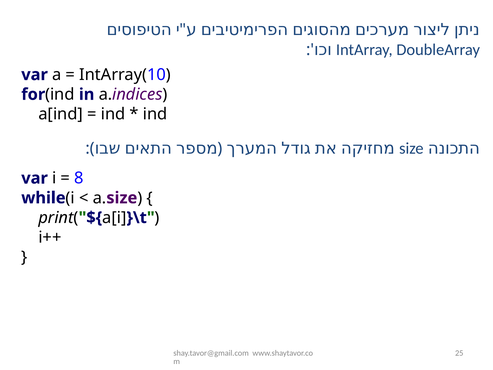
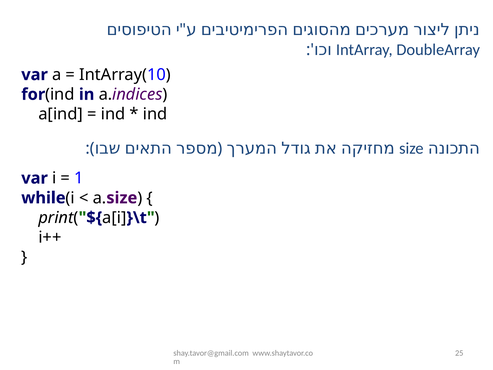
8: 8 -> 1 (79, 178)
